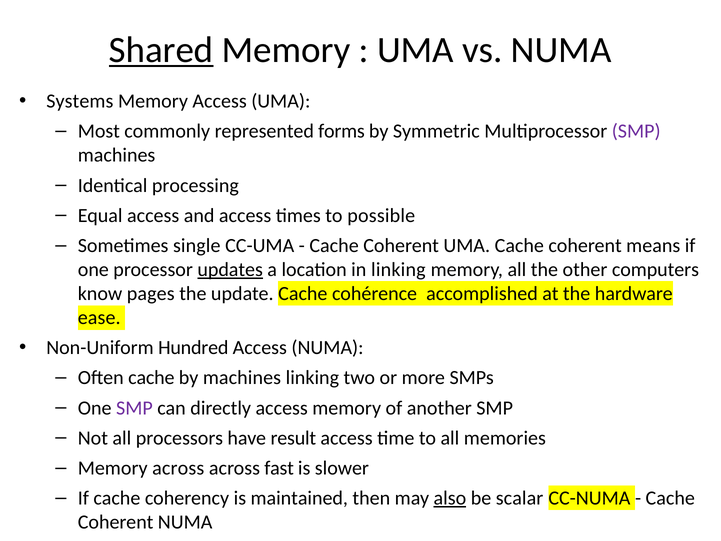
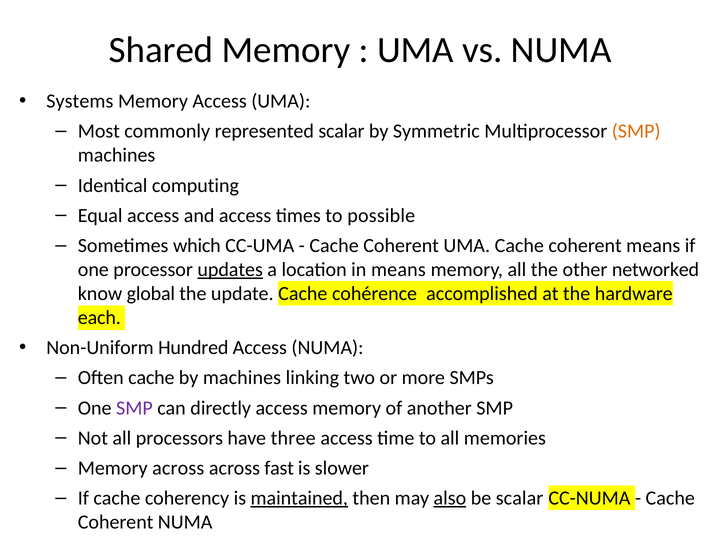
Shared underline: present -> none (161, 50)
represented forms: forms -> scalar (341, 131)
SMP colour: purple -> orange (636, 131)
processing: processing -> computing (195, 185)
single: single -> which (197, 245)
in linking: linking -> means (398, 269)
computers: computers -> networked (656, 269)
pages: pages -> global (151, 294)
ease: ease -> each (99, 318)
result: result -> three (293, 438)
maintained underline: none -> present (299, 498)
